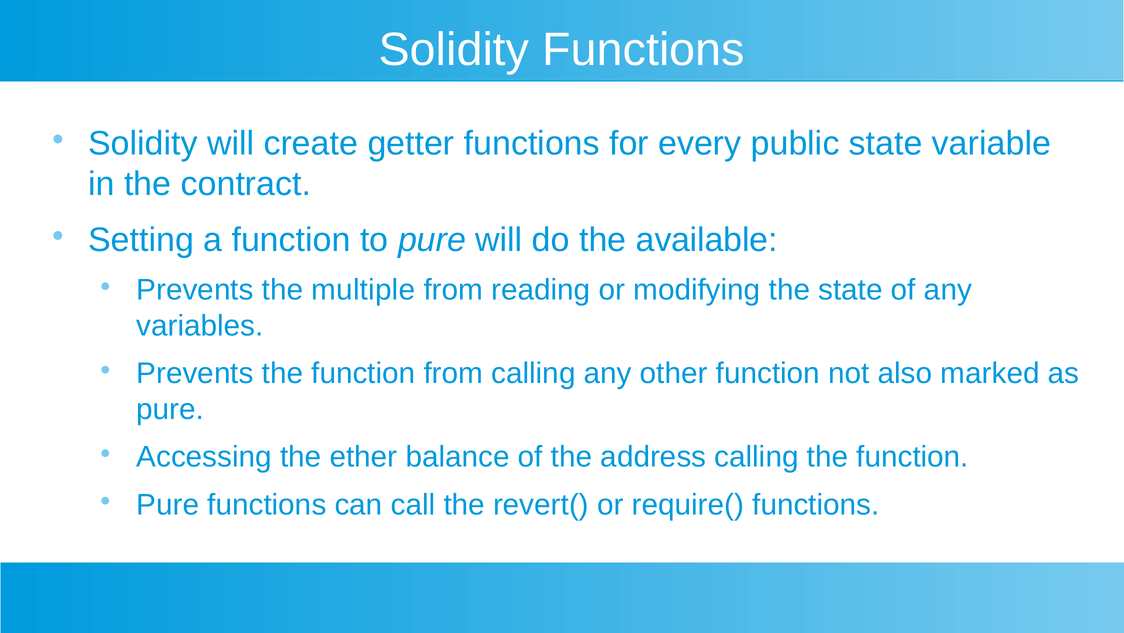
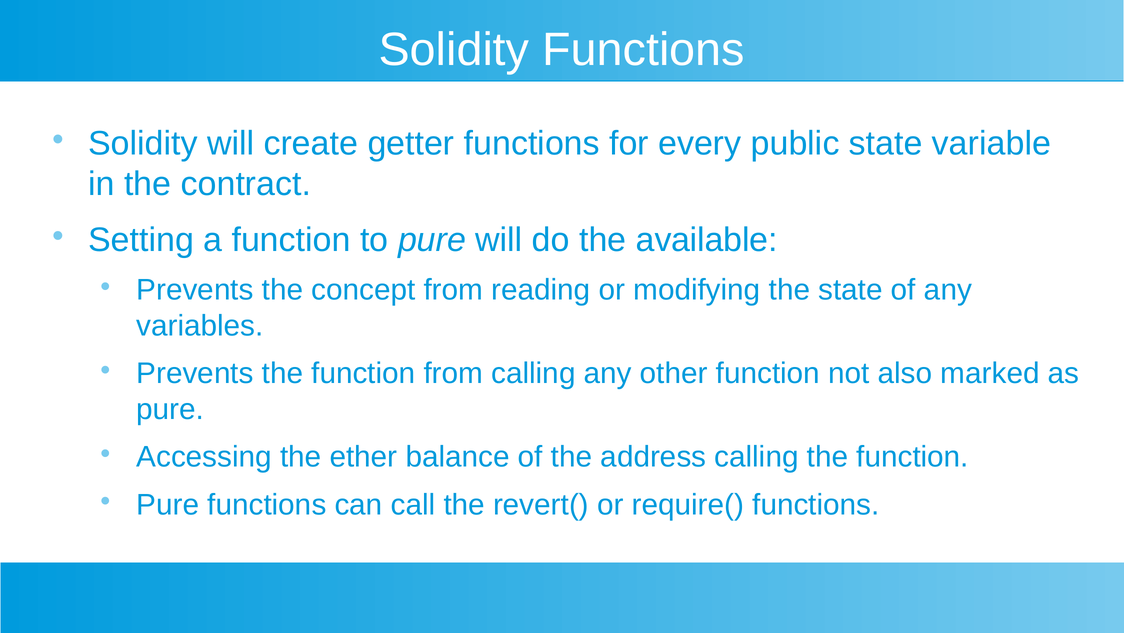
multiple: multiple -> concept (363, 290)
